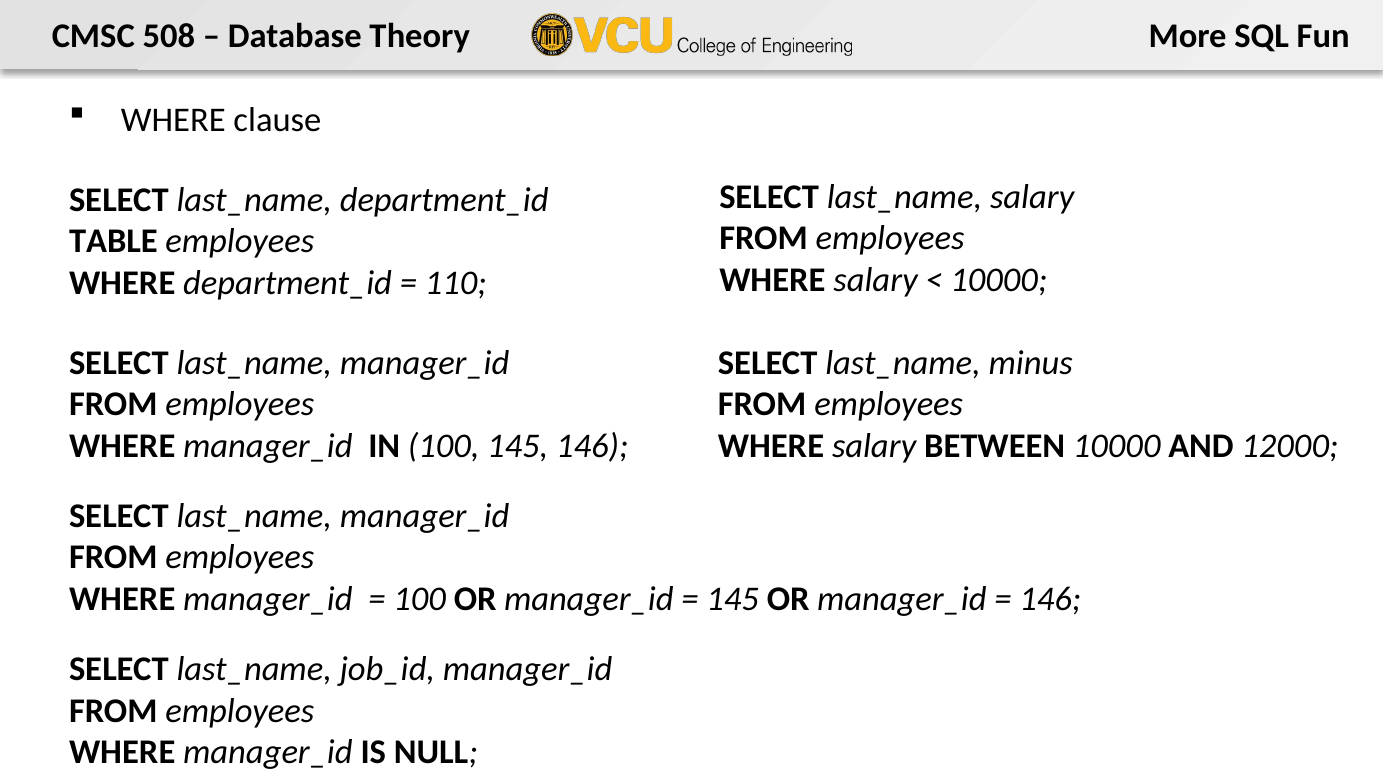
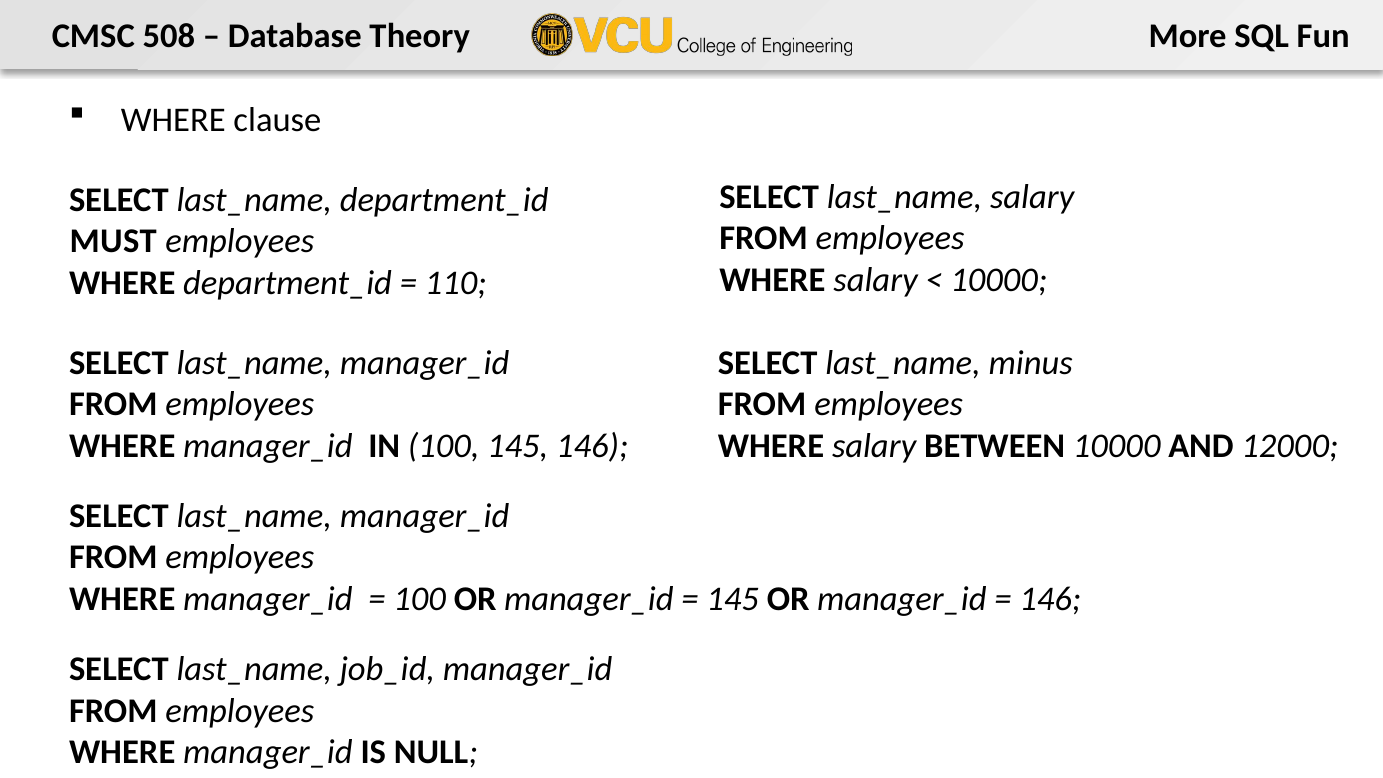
TABLE: TABLE -> MUST (113, 241)
